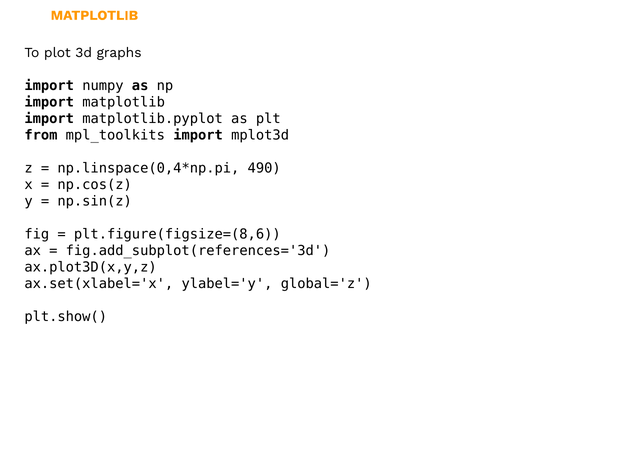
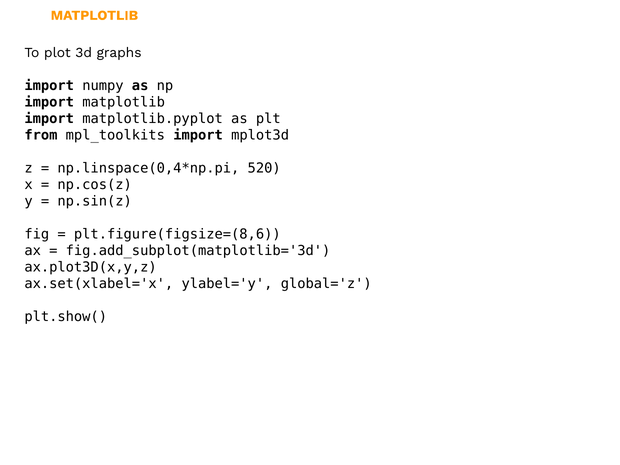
490: 490 -> 520 (264, 168)
fig.add_subplot(references='3d: fig.add_subplot(references='3d -> fig.add_subplot(matplotlib='3d (198, 251)
